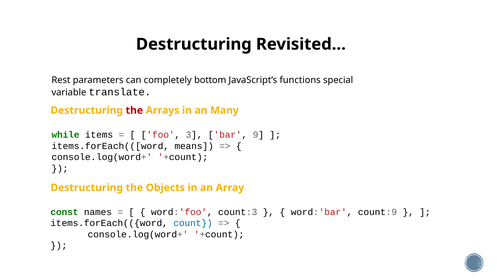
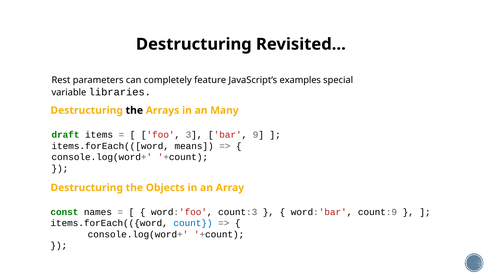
bottom: bottom -> feature (210, 80)
functions: functions -> examples (300, 80)
translate: translate -> libraries (120, 92)
the colour: red -> black (134, 111)
while: while -> draft (66, 135)
